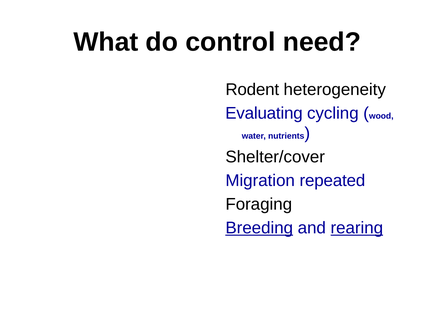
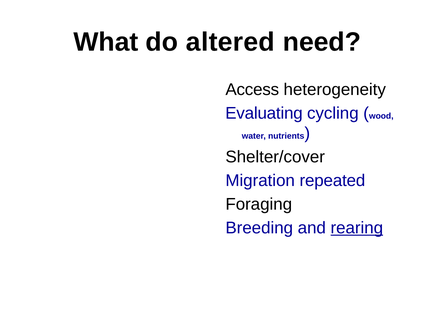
control: control -> altered (230, 42)
Rodent: Rodent -> Access (252, 90)
Breeding underline: present -> none (259, 228)
